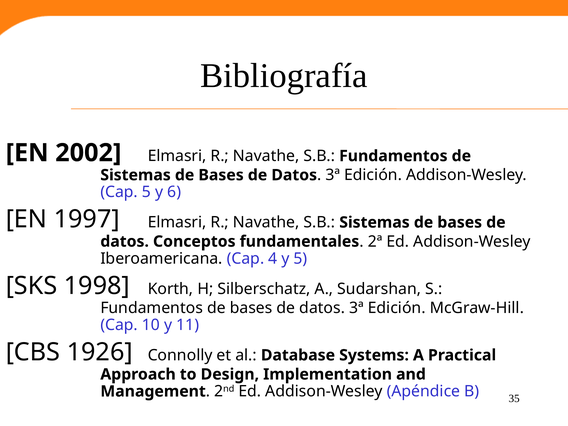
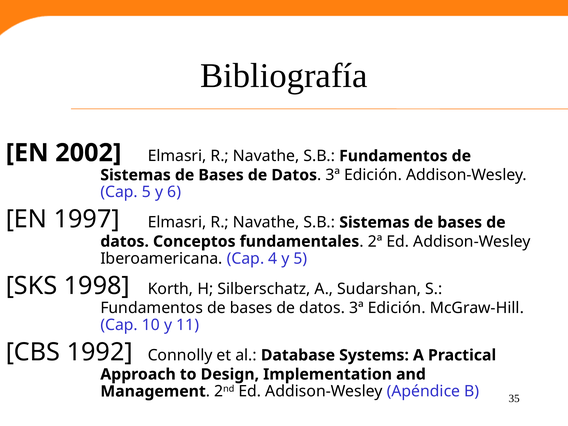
1926: 1926 -> 1992 (100, 352)
